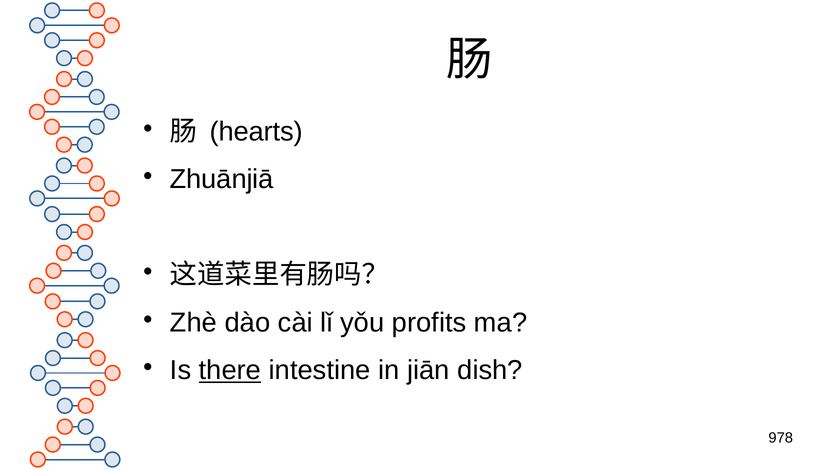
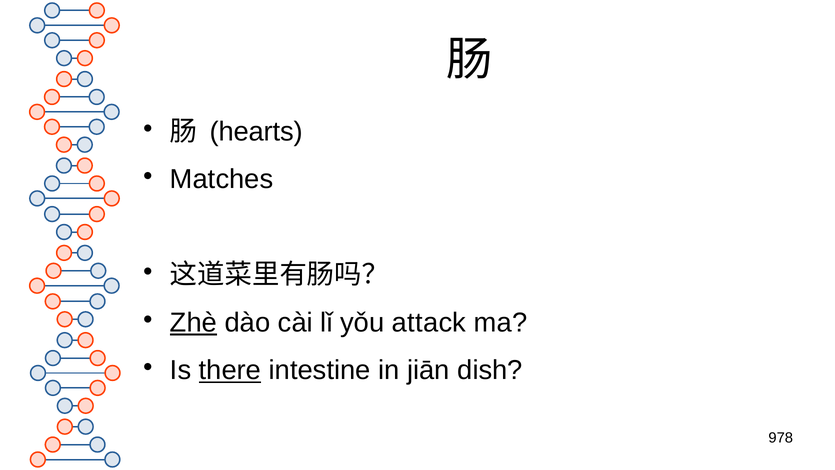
Zhuānjiā: Zhuānjiā -> Matches (222, 179)
Zhè underline: none -> present (194, 322)
profits: profits -> attack (429, 322)
